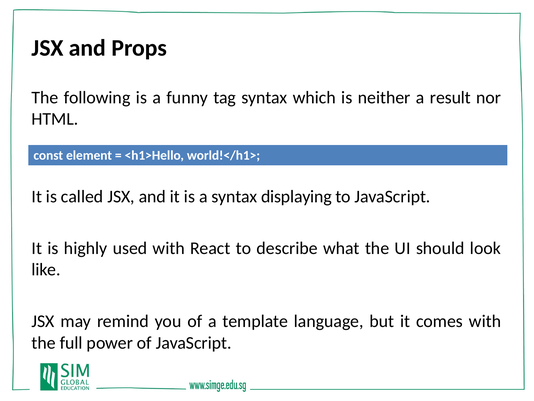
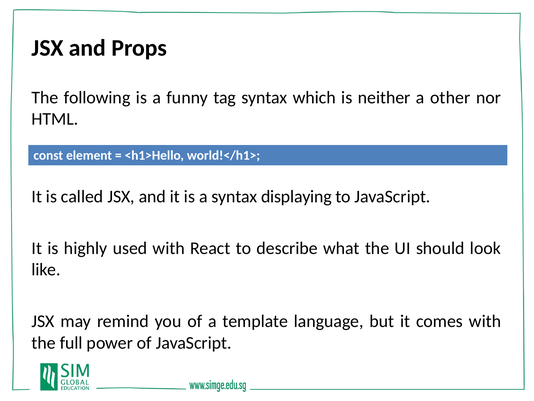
result: result -> other (450, 98)
